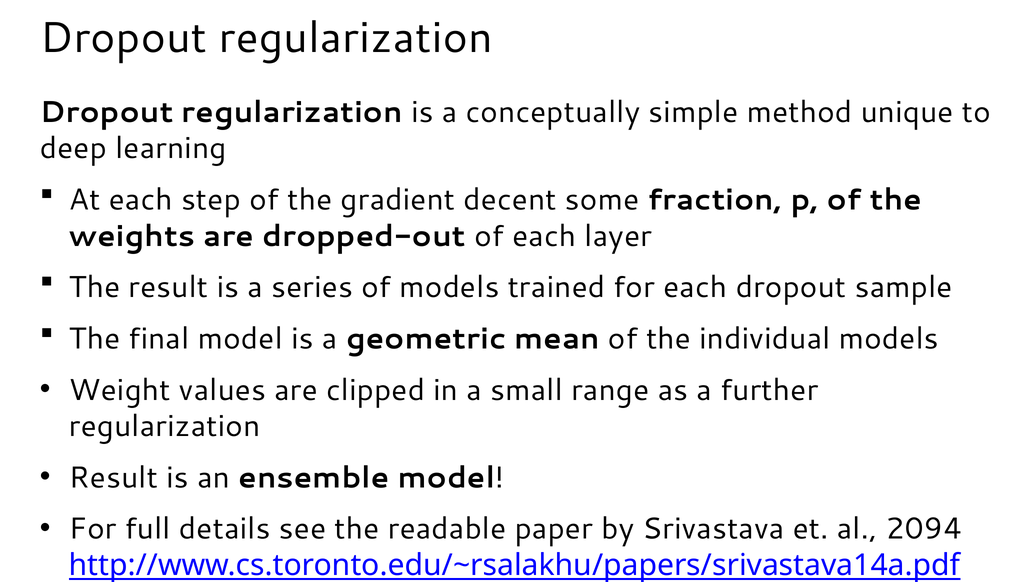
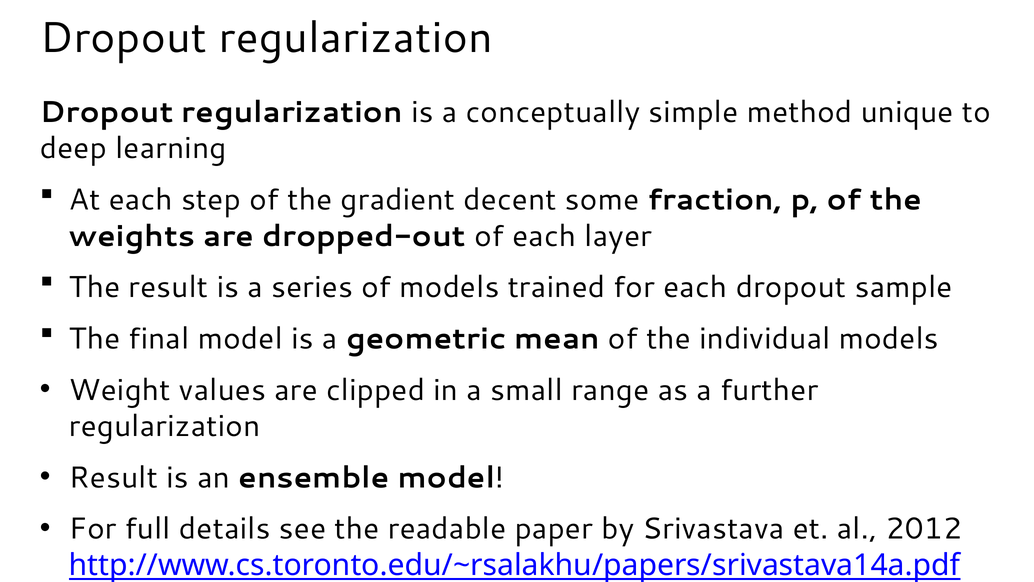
2094: 2094 -> 2012 (924, 529)
